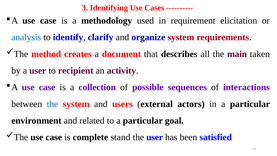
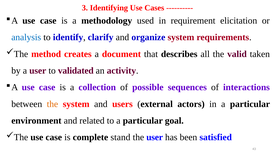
main: main -> valid (237, 54)
recipient: recipient -> validated (76, 71)
the colour: blue -> orange (52, 104)
